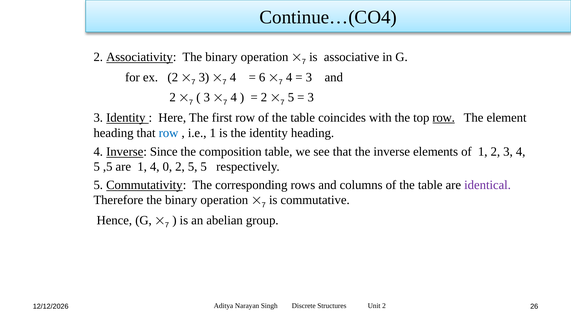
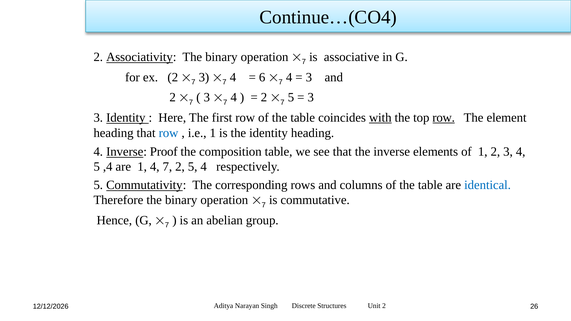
with underline: none -> present (380, 118)
Since: Since -> Proof (164, 152)
,5: ,5 -> ,4 (108, 167)
4 0: 0 -> 7 (167, 167)
5 5: 5 -> 4 (204, 167)
identical colour: purple -> blue (488, 185)
